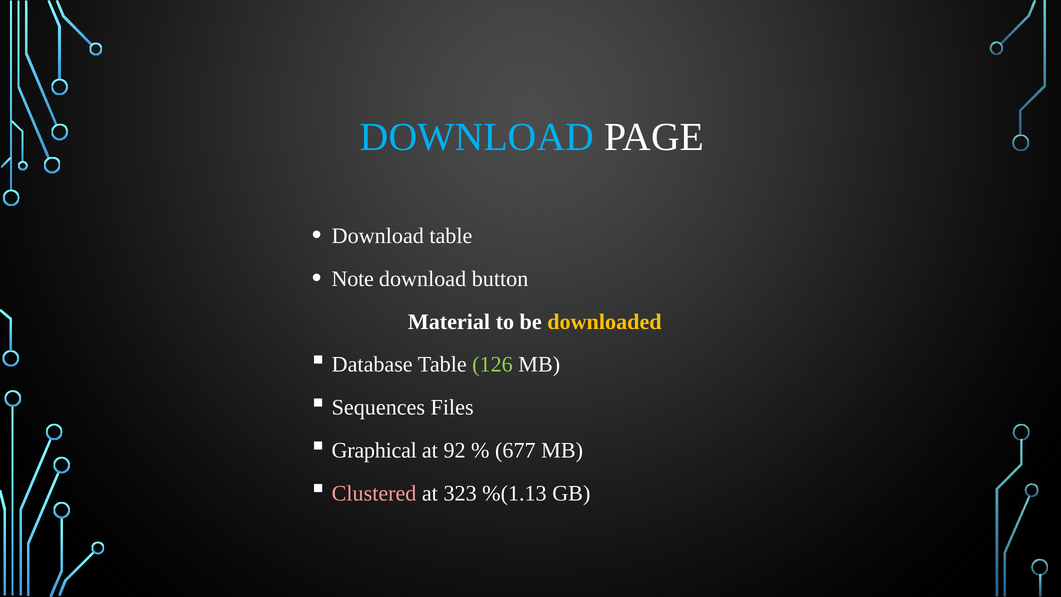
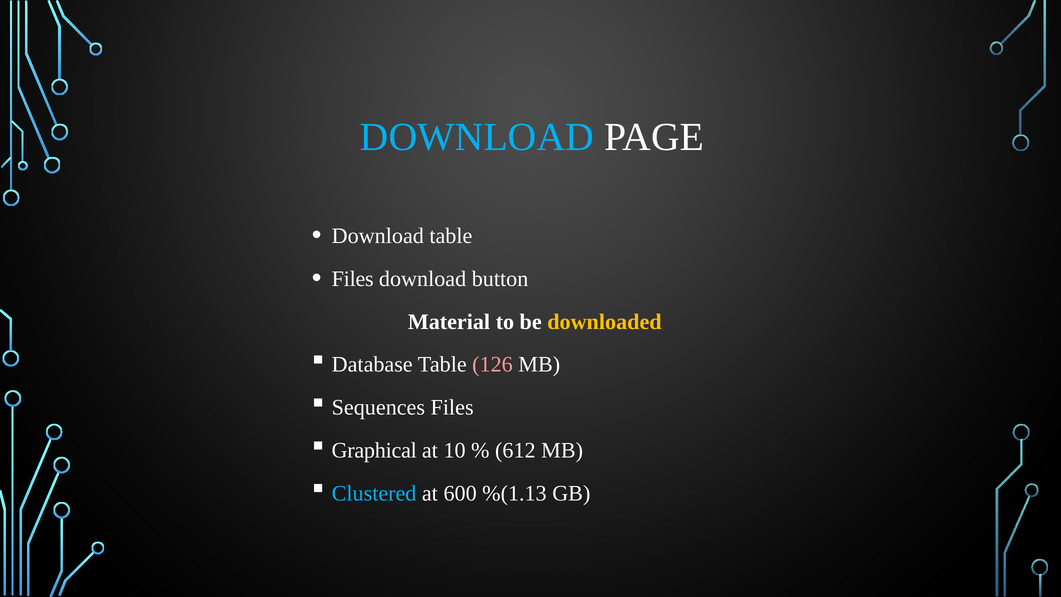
Note: Note -> Files (353, 279)
126 colour: light green -> pink (492, 365)
92: 92 -> 10 (455, 450)
677: 677 -> 612 (515, 450)
Clustered colour: pink -> light blue (374, 493)
323: 323 -> 600 (460, 493)
